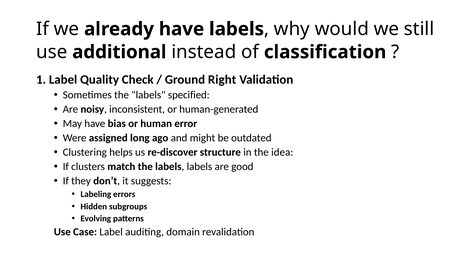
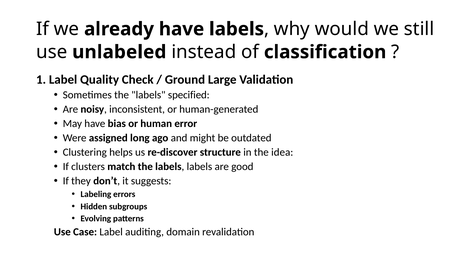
additional: additional -> unlabeled (119, 52)
Right: Right -> Large (222, 80)
